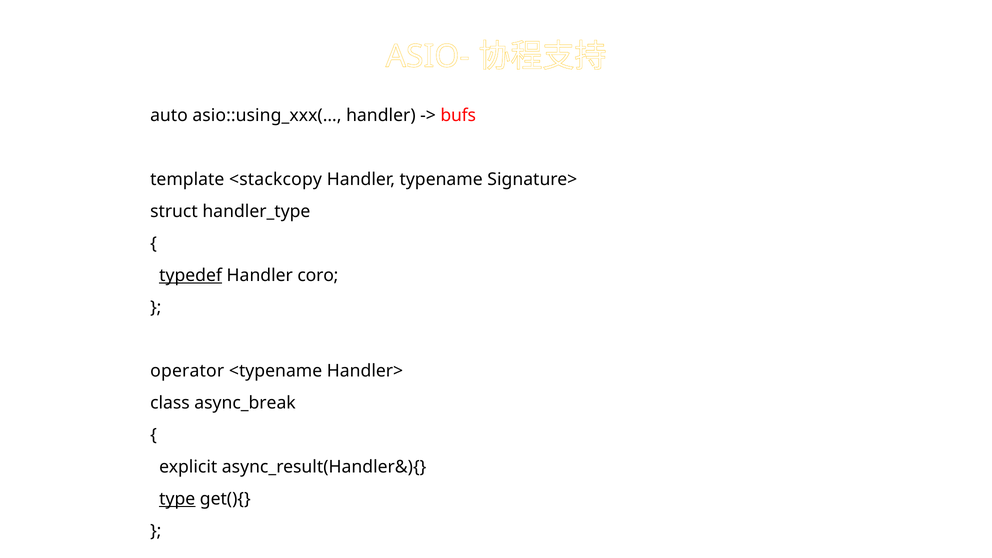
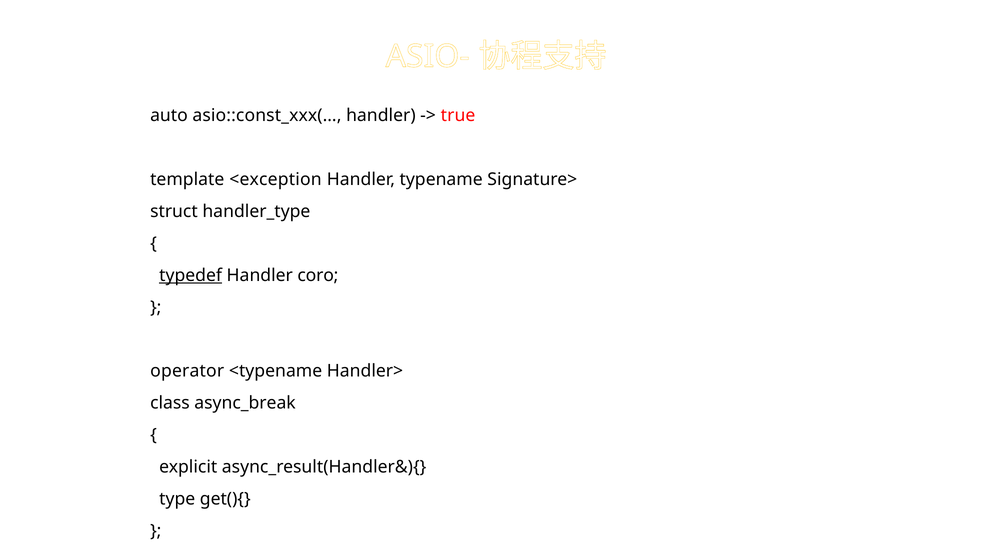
asio::using_xxx(…: asio::using_xxx(… -> asio::const_xxx(… (267, 115)
bufs: bufs -> true (458, 115)
<stackcopy: <stackcopy -> <exception (275, 179)
type underline: present -> none (177, 499)
